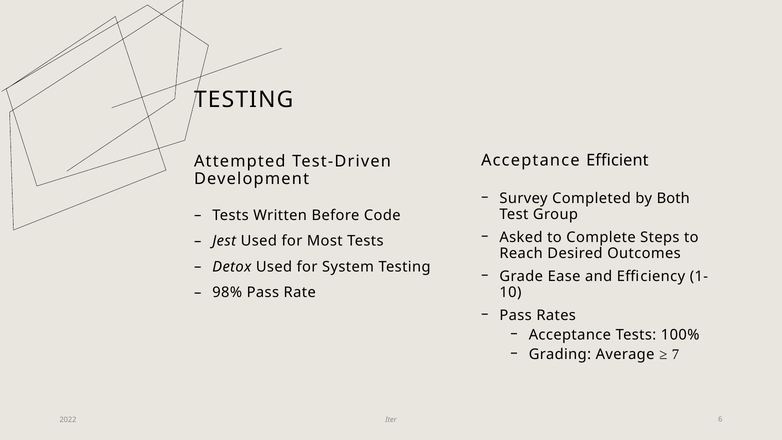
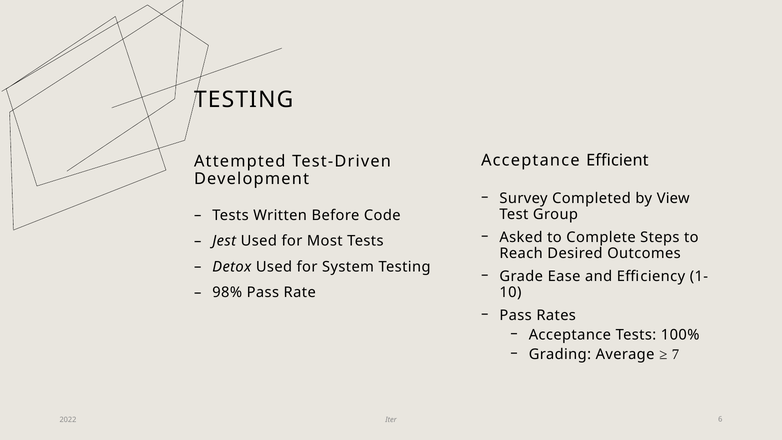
Both: Both -> View (673, 198)
